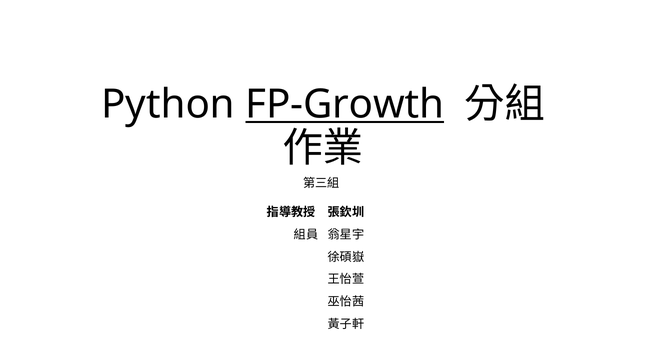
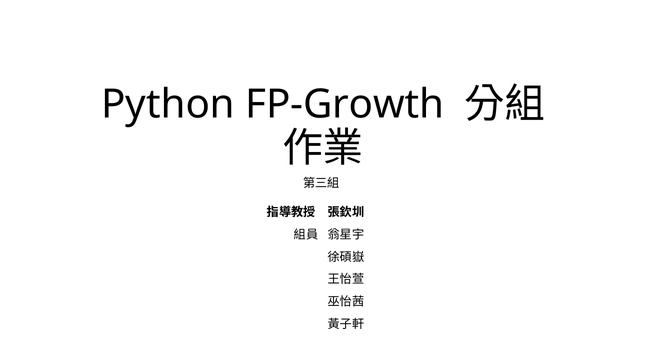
FP-Growth underline: present -> none (345, 104)
